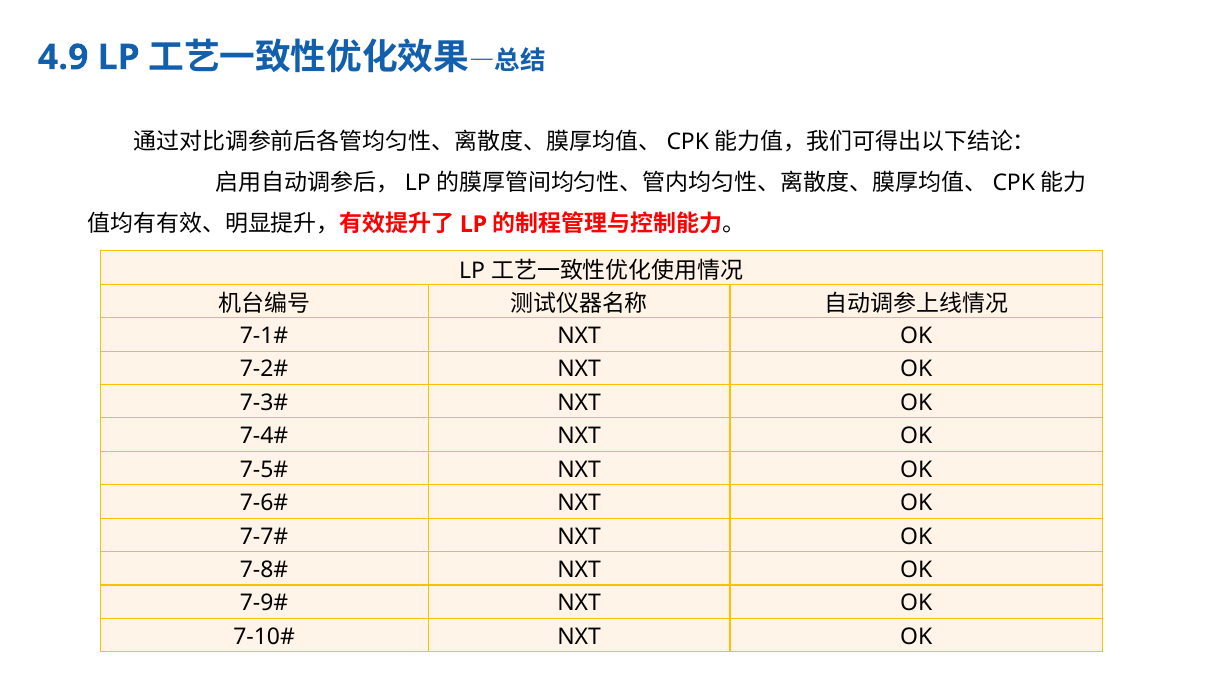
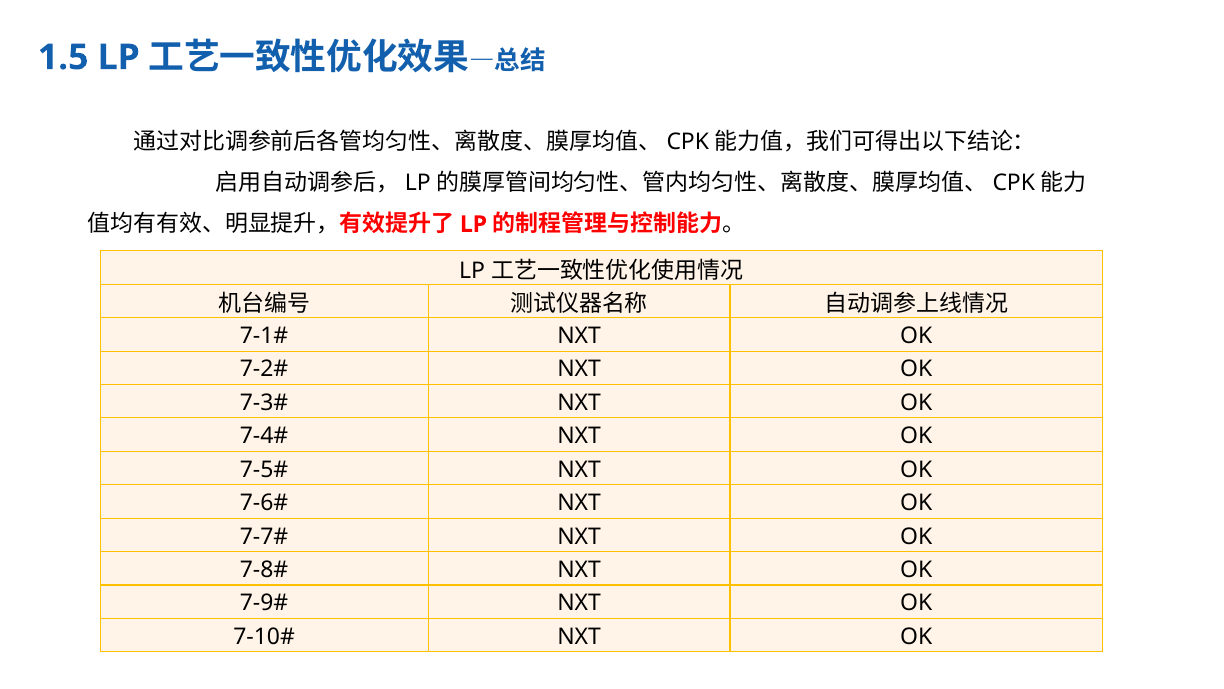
4.9: 4.9 -> 1.5 (63, 57)
